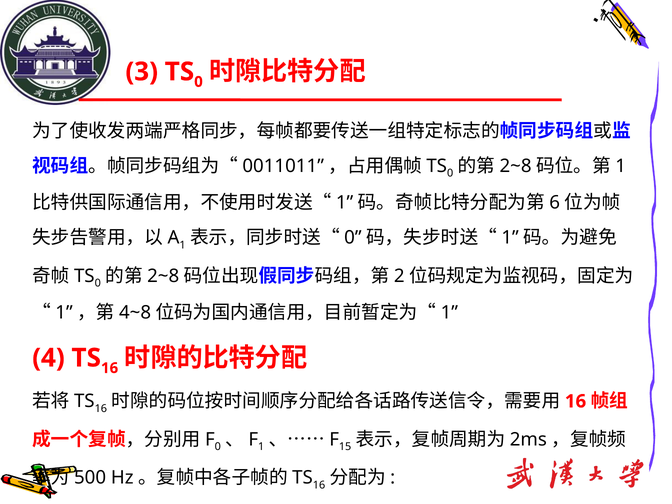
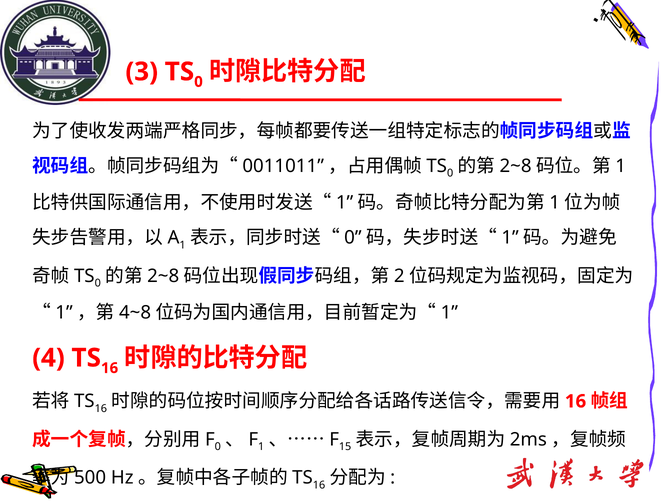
6: 6 -> 1 (555, 203)
